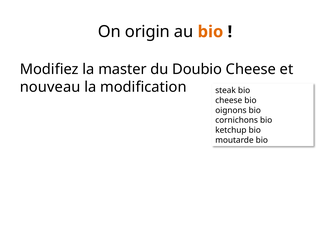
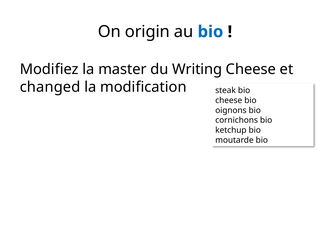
bio colour: orange -> blue (210, 32)
Doubio: Doubio -> Writing (197, 69)
nouveau: nouveau -> changed (50, 87)
